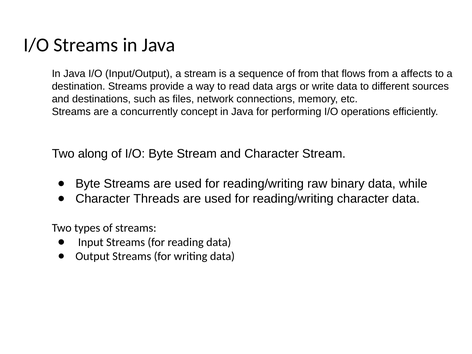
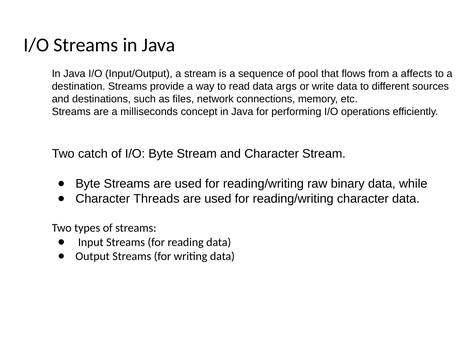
of from: from -> pool (308, 74)
concurrently: concurrently -> milliseconds (149, 112)
along: along -> catch (93, 154)
